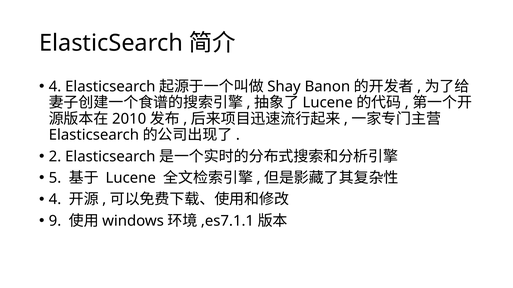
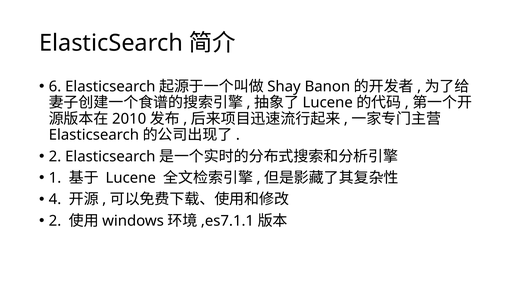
4: 4 -> 6 (55, 87)
5: 5 -> 1 (55, 178)
9: 9 -> 2 (55, 221)
